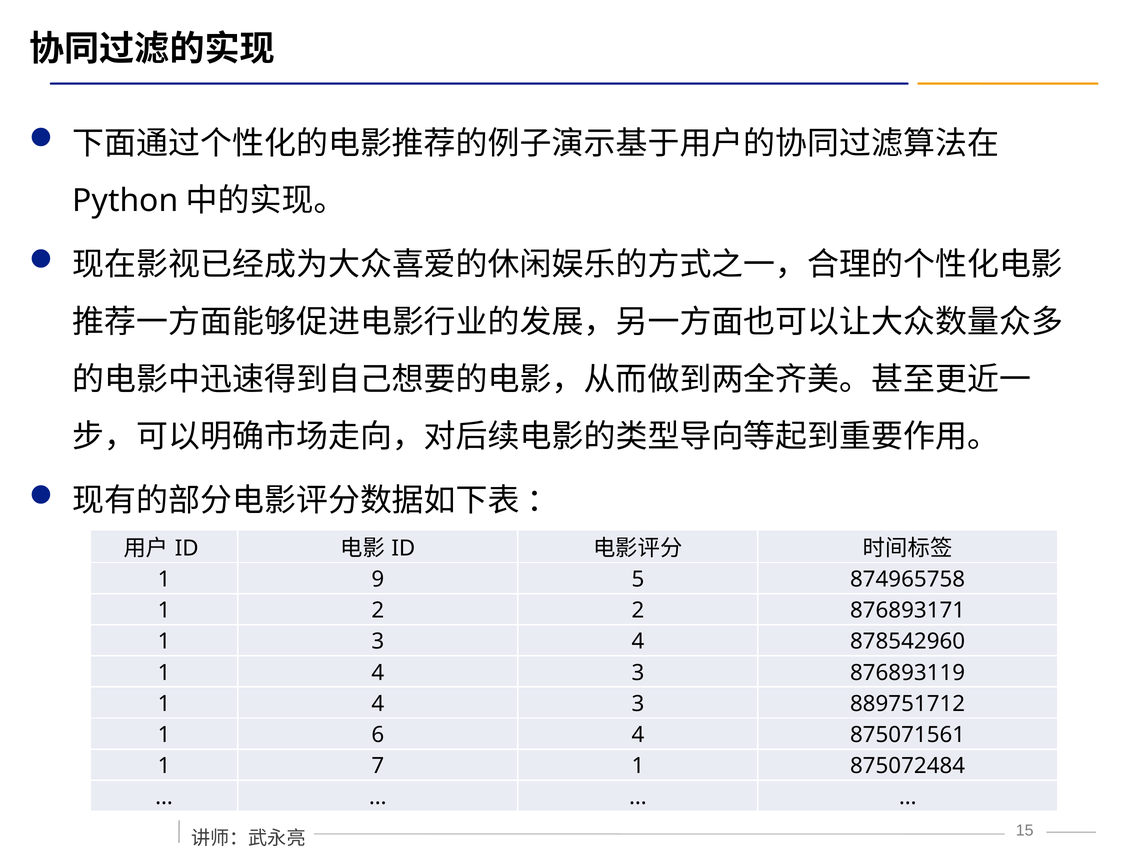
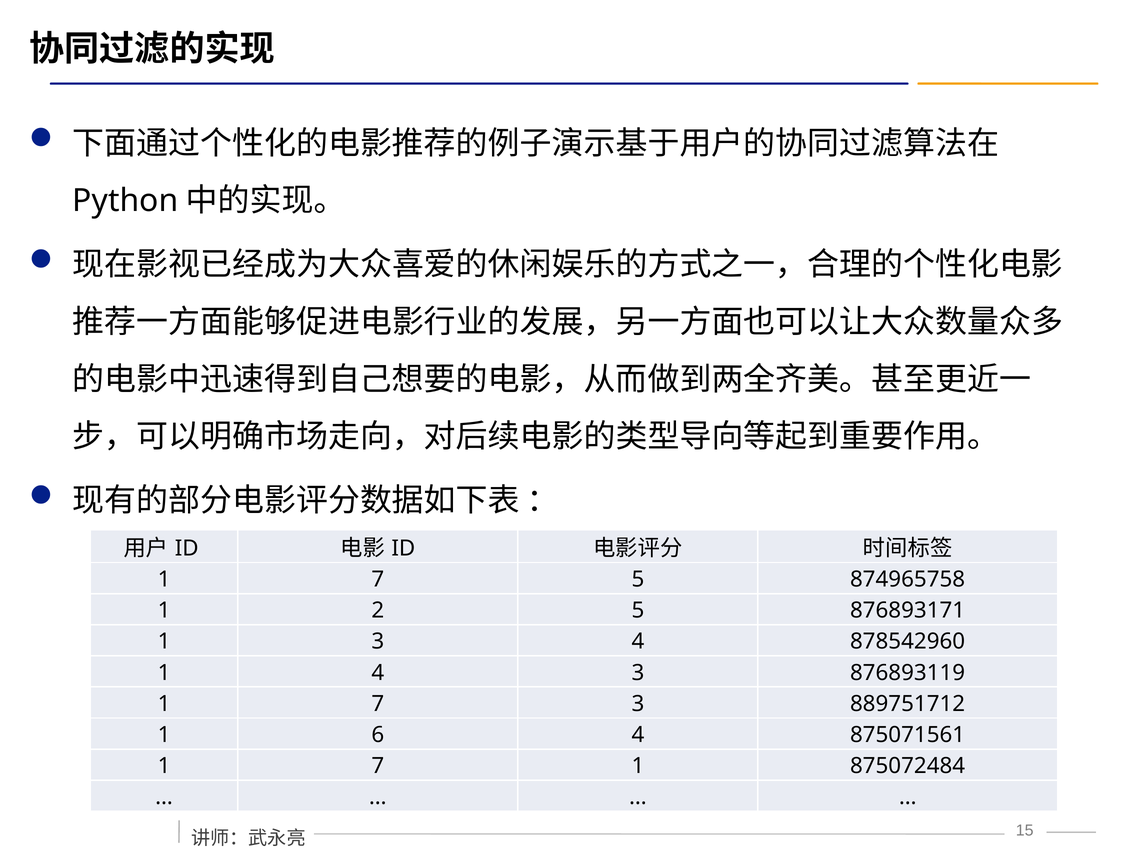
9: 9 -> 7 (378, 579)
2 2: 2 -> 5 (638, 610)
4: 4 -> 7 (378, 704)
